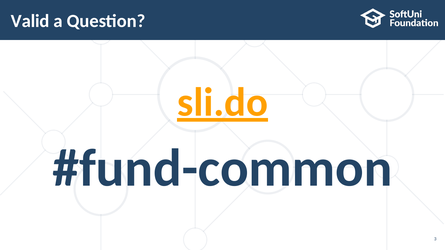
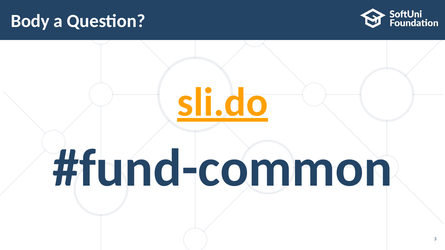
Valid: Valid -> Body (30, 21)
